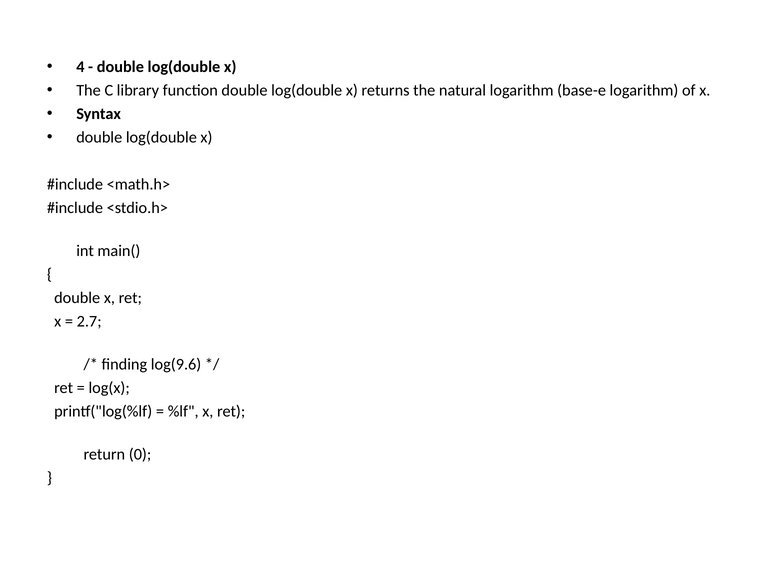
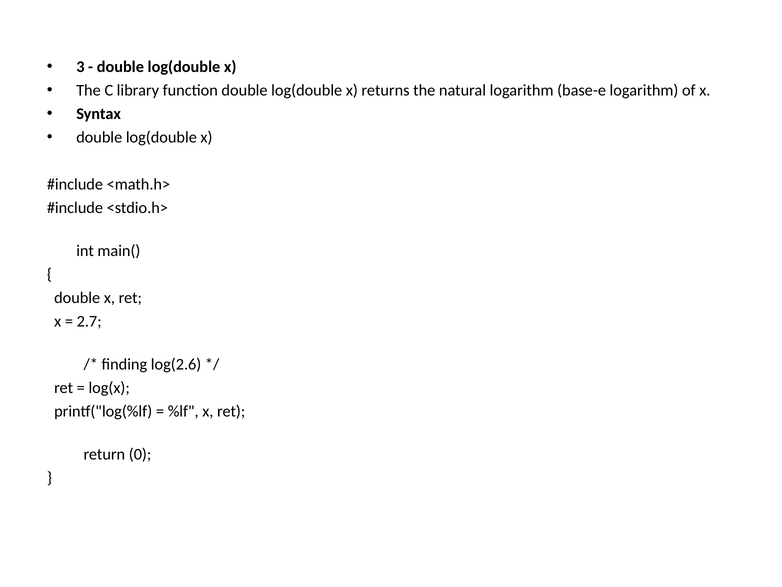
4: 4 -> 3 (80, 67)
log(9.6: log(9.6 -> log(2.6 (176, 364)
